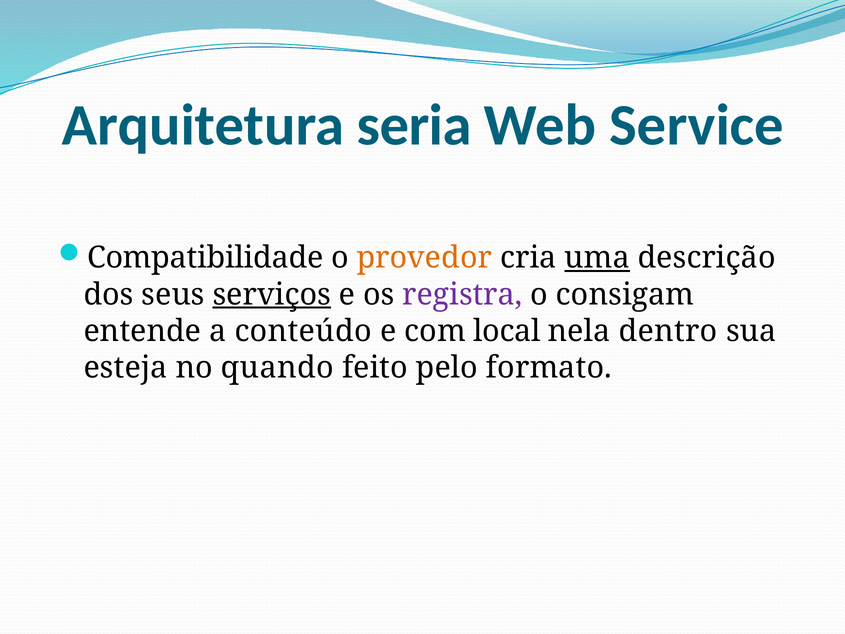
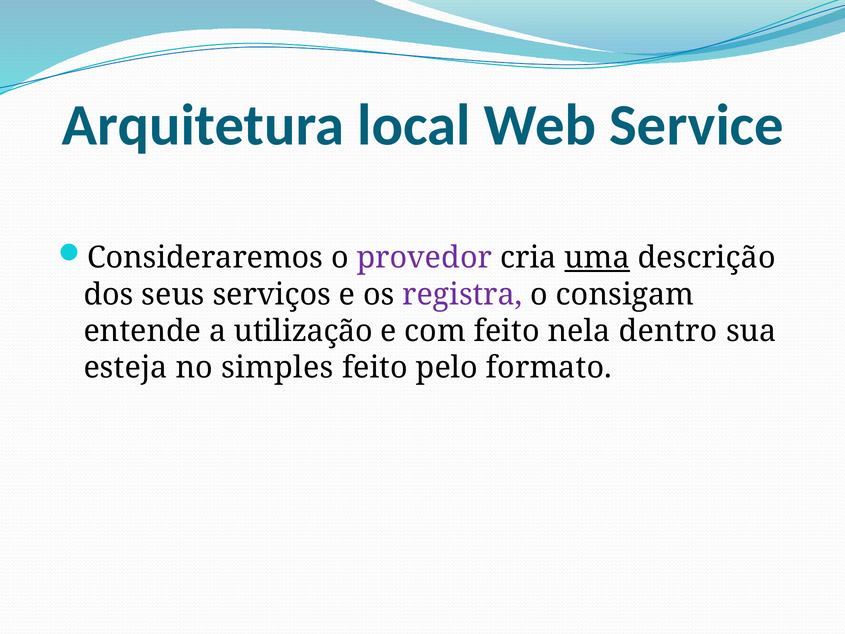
seria: seria -> local (414, 125)
Compatibilidade: Compatibilidade -> Consideraremos (205, 258)
provedor colour: orange -> purple (424, 258)
serviços underline: present -> none (272, 294)
conteúdo: conteúdo -> utilização (303, 331)
com local: local -> feito (507, 331)
quando: quando -> simples (277, 368)
